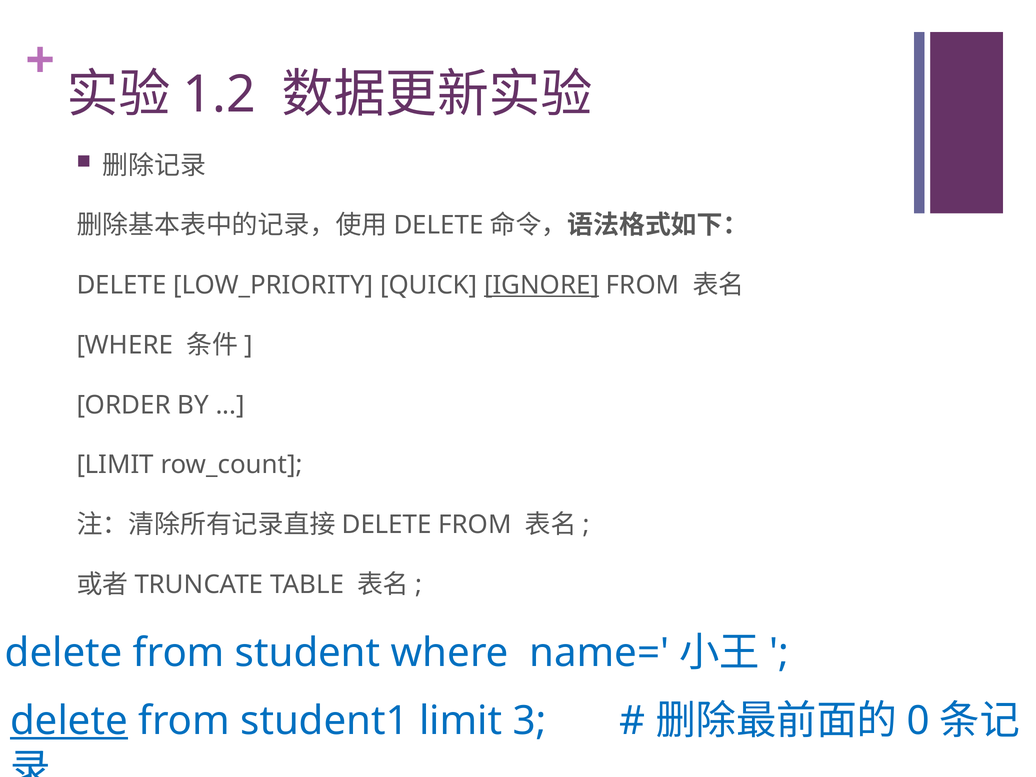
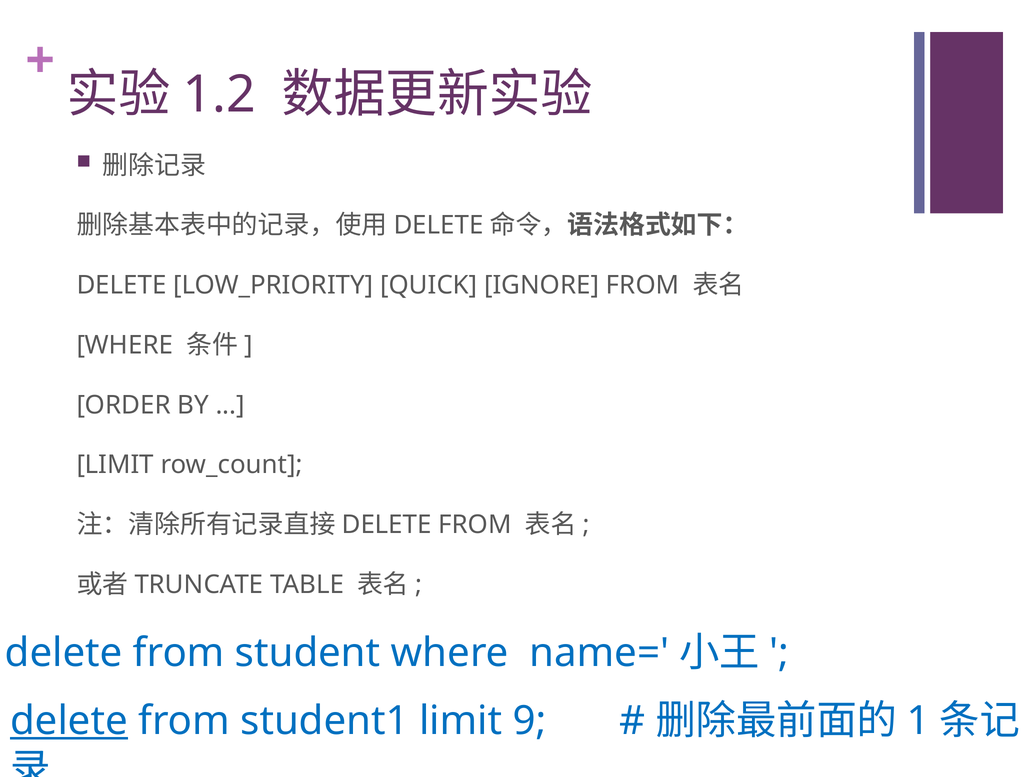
IGNORE underline: present -> none (542, 285)
3: 3 -> 9 (530, 721)
0: 0 -> 1 (918, 721)
